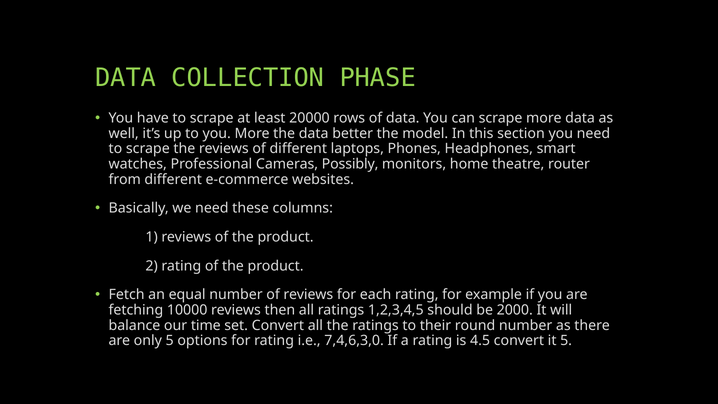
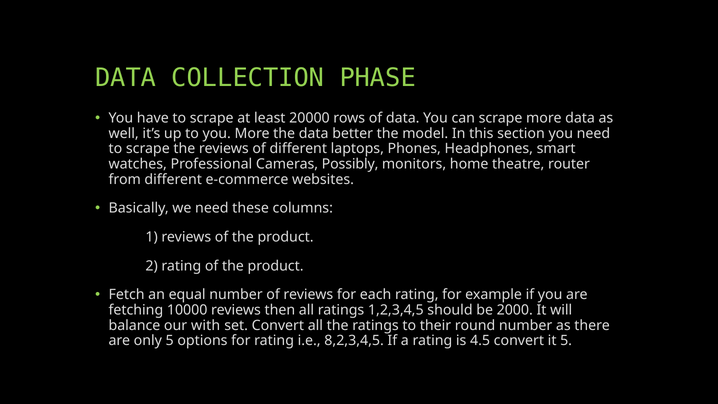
time: time -> with (206, 325)
7,4,6,3,0: 7,4,6,3,0 -> 8,2,3,4,5 (354, 341)
